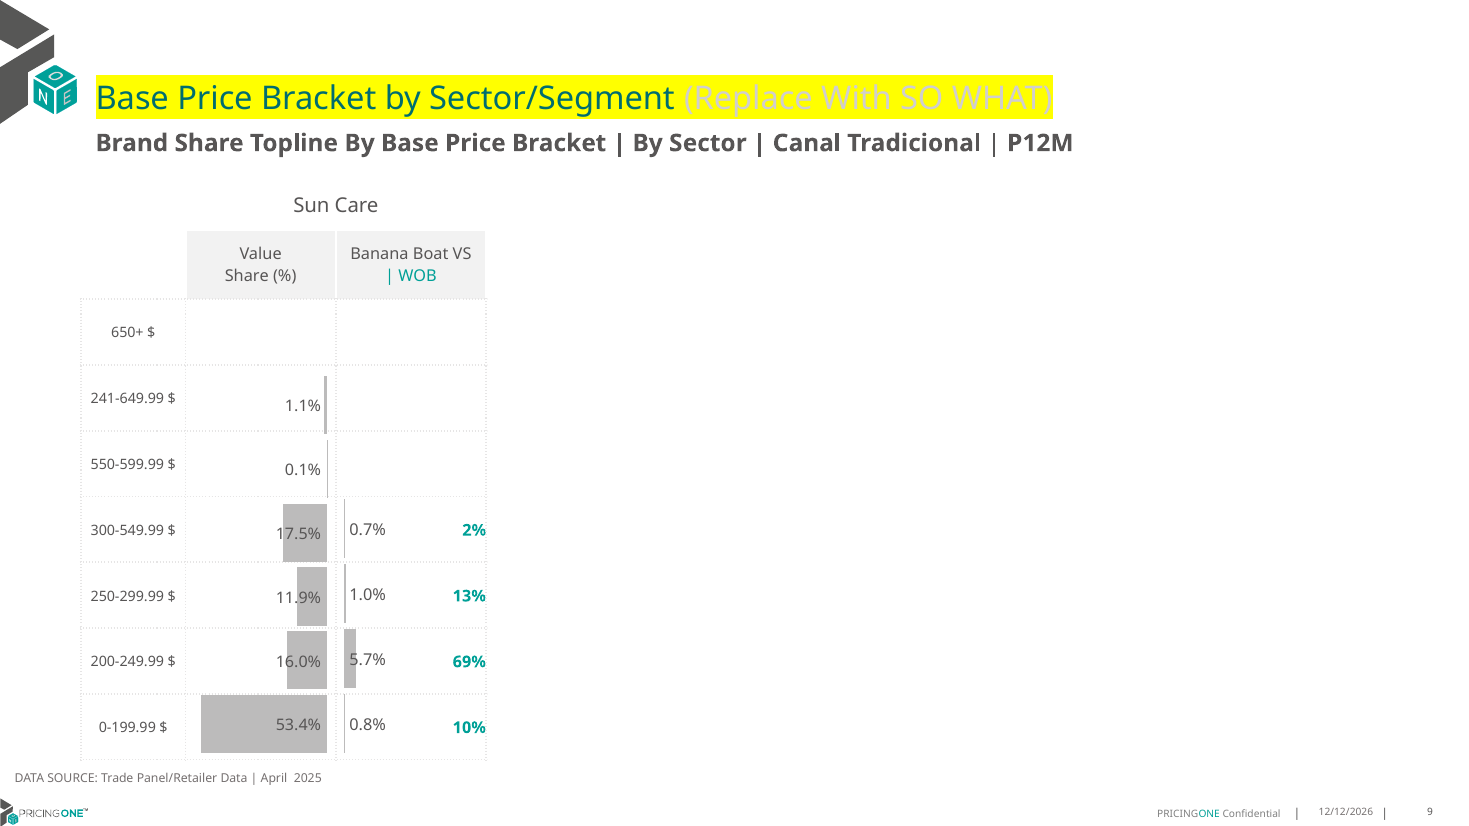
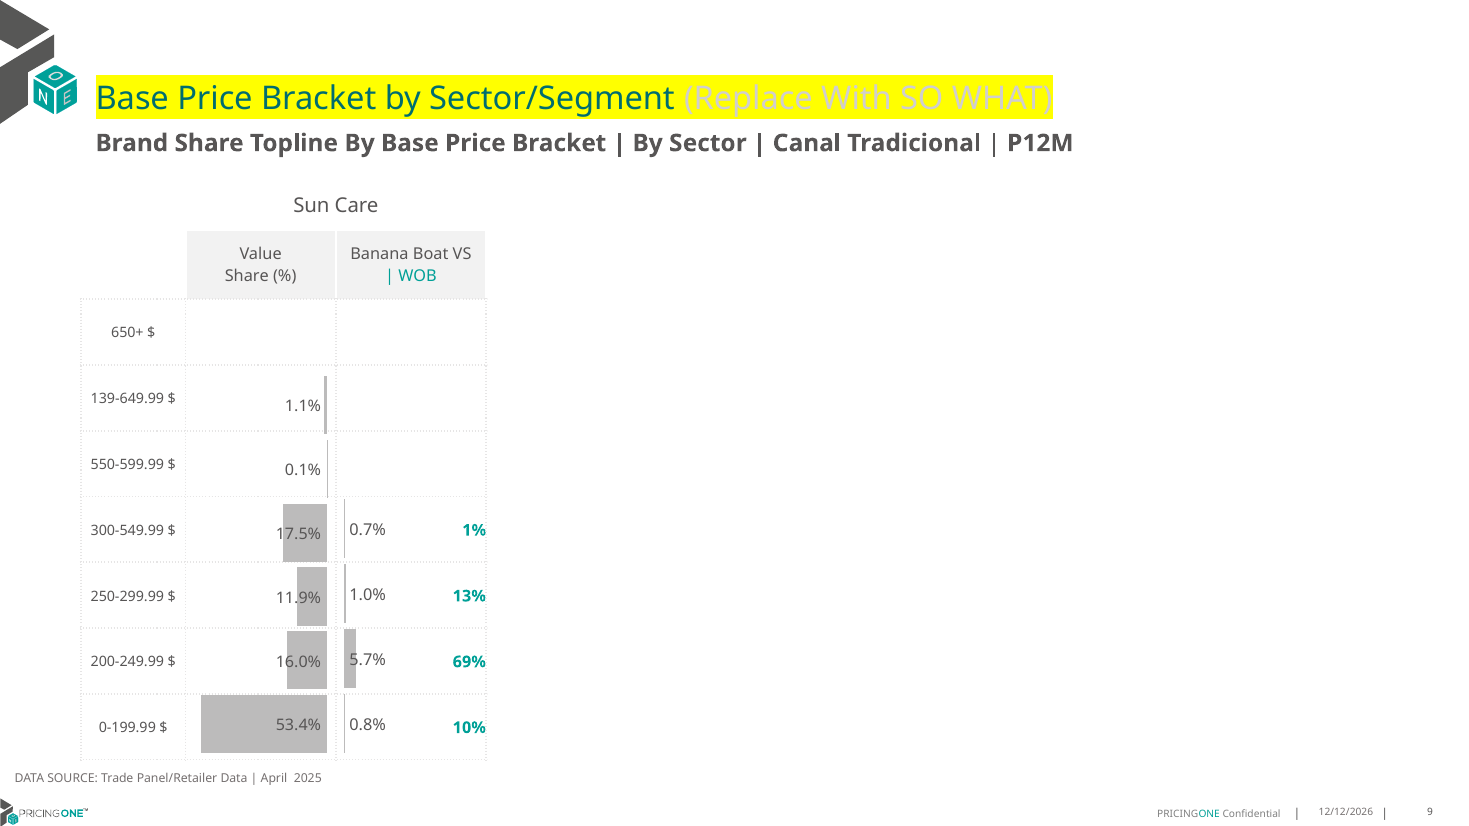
241-649.99: 241-649.99 -> 139-649.99 (127, 399)
2%: 2% -> 1% (474, 531)
